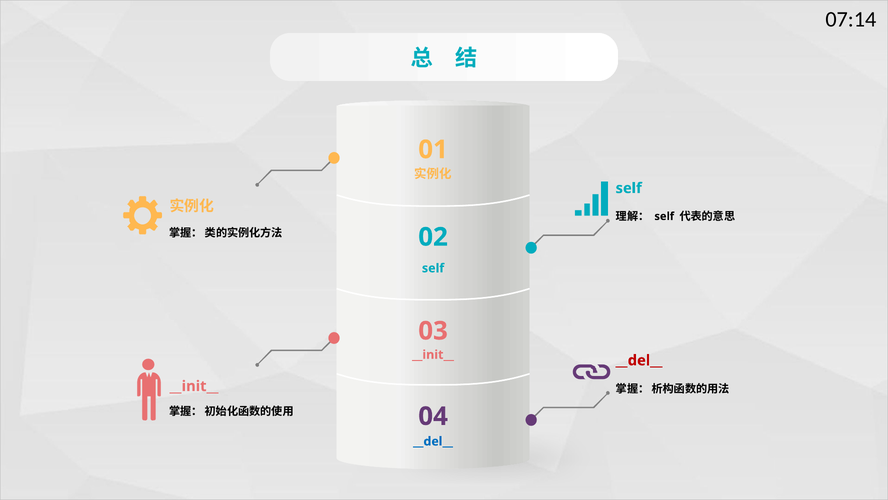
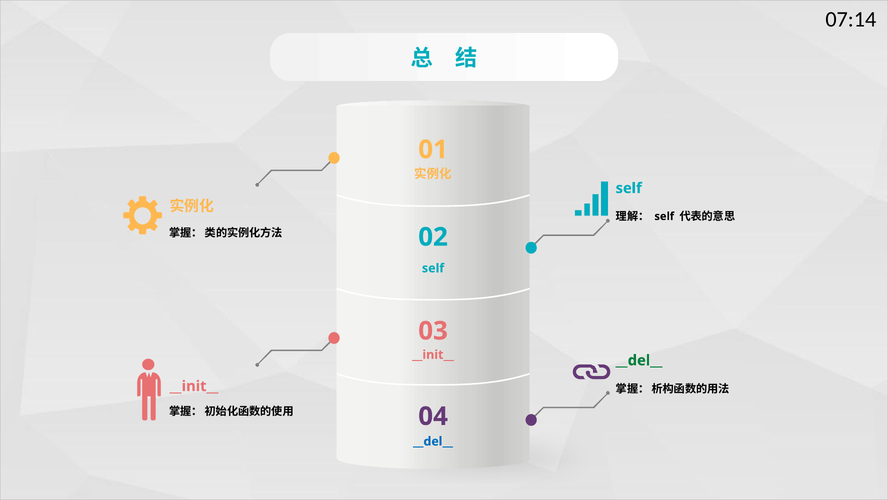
__del__ colour: red -> green (639, 360)
